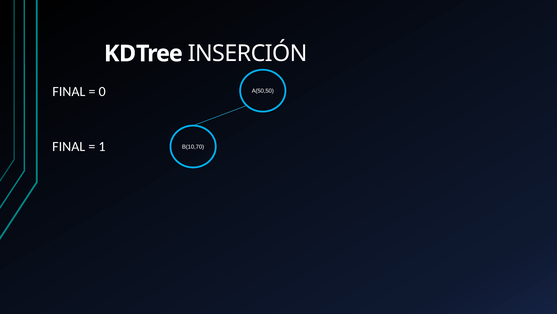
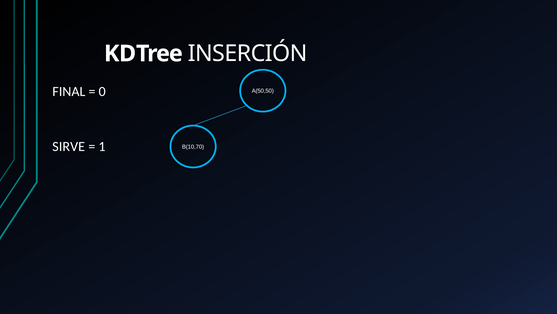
FINAL: FINAL -> SIRVE (69, 147)
